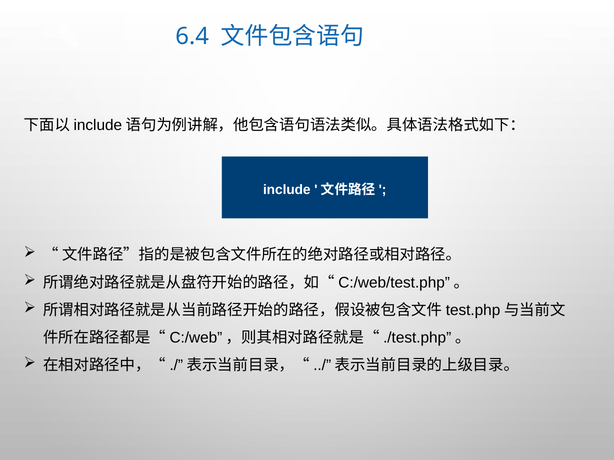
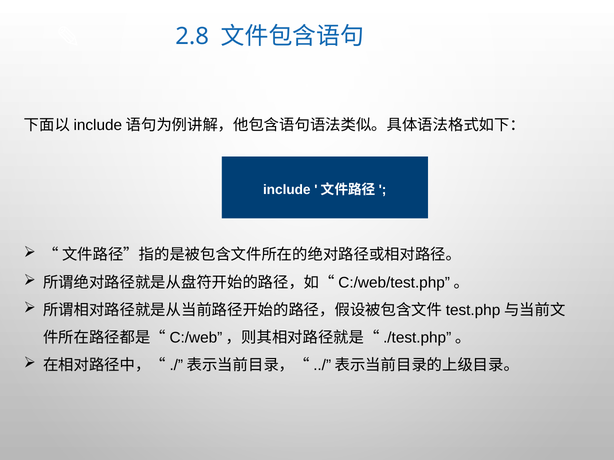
6.4: 6.4 -> 2.8 (192, 36)
